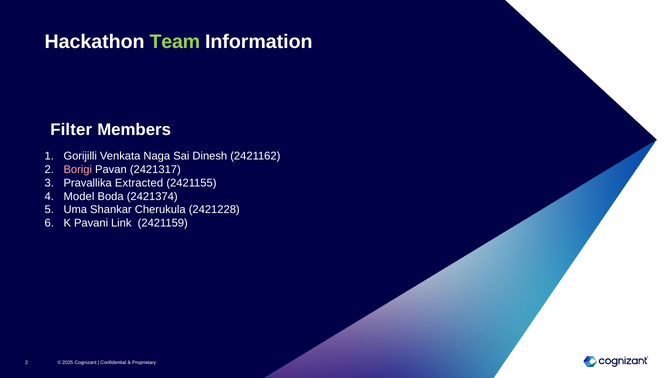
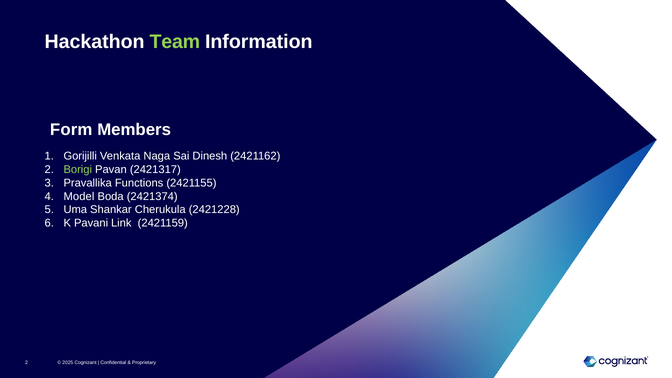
Filter: Filter -> Form (71, 130)
Borigi colour: pink -> light green (78, 169)
Extracted: Extracted -> Functions (139, 183)
